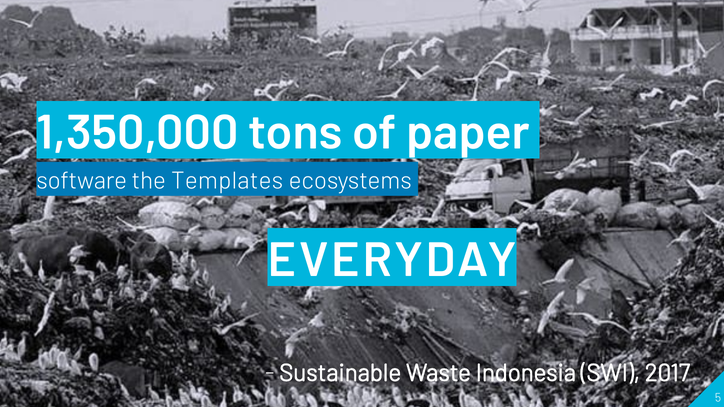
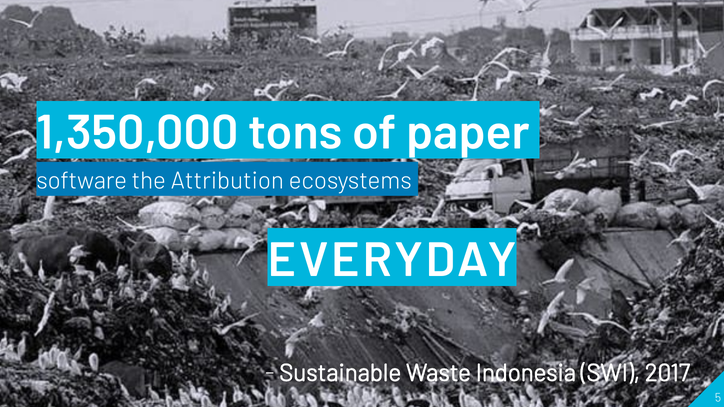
Templates: Templates -> Attribution (227, 181)
